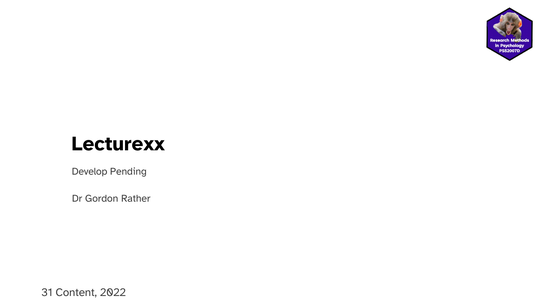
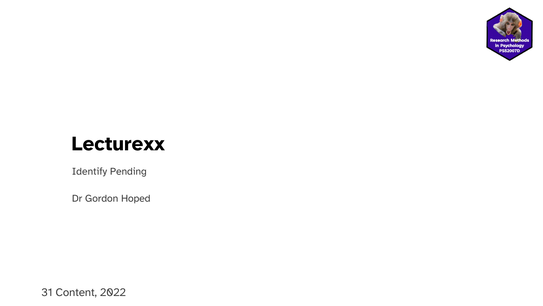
Develop: Develop -> Identify (90, 171)
Rather: Rather -> Hoped (136, 198)
